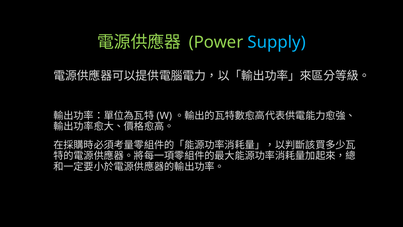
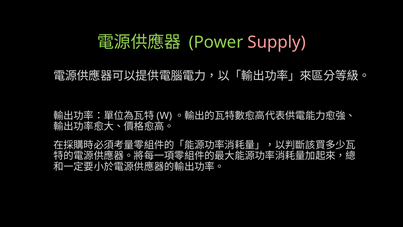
Supply colour: light blue -> pink (277, 42)
